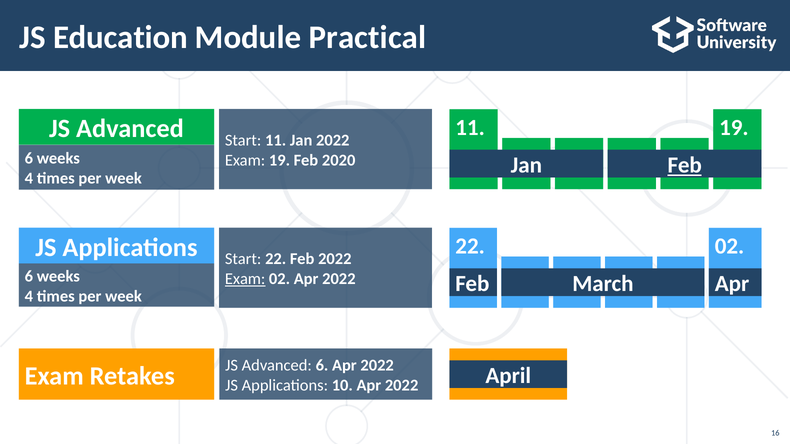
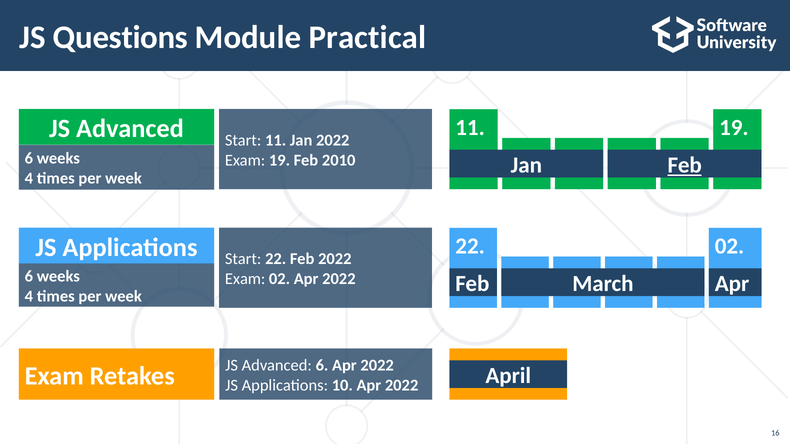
Education: Education -> Questions (120, 37)
2020: 2020 -> 2010 (339, 160)
Exam underline: present -> none (245, 279)
